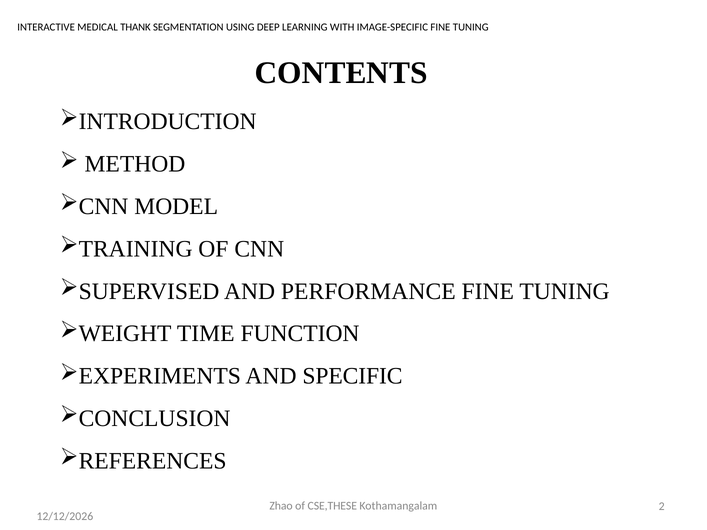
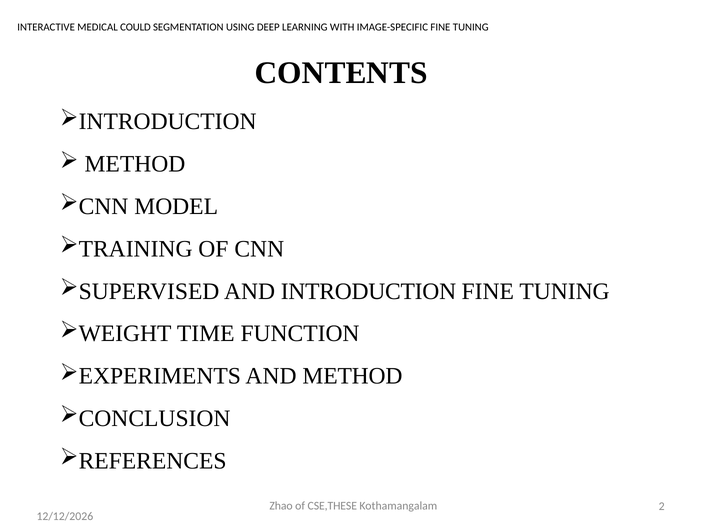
THANK: THANK -> COULD (135, 27)
PERFORMANCE: PERFORMANCE -> INTRODUCTION (368, 291)
AND SPECIFIC: SPECIFIC -> METHOD (352, 376)
